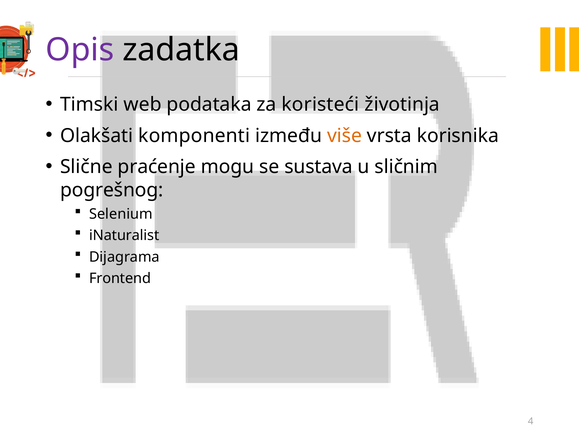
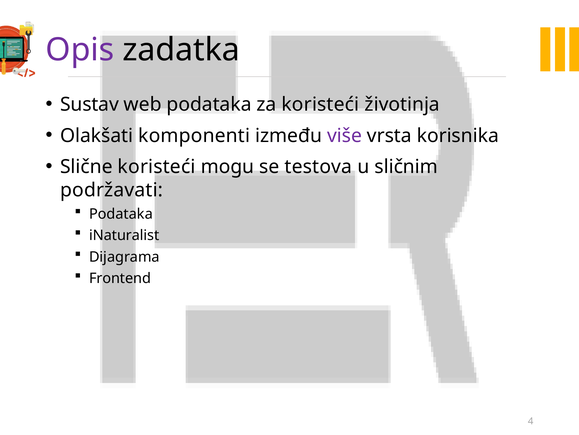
Timski: Timski -> Sustav (89, 104)
više colour: orange -> purple (344, 135)
Slične praćenje: praćenje -> koristeći (157, 167)
sustava: sustava -> testova (318, 167)
pogrešnog: pogrešnog -> podržavati (112, 190)
Selenium: Selenium -> Podataka (121, 214)
